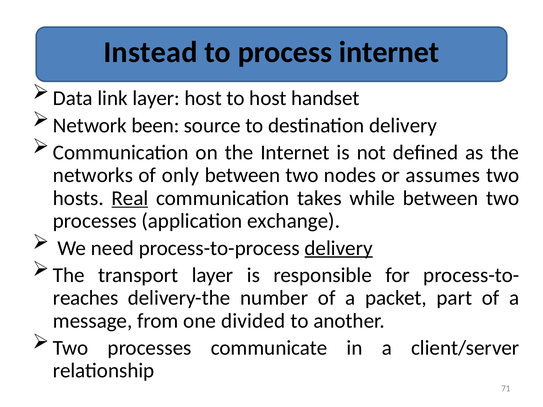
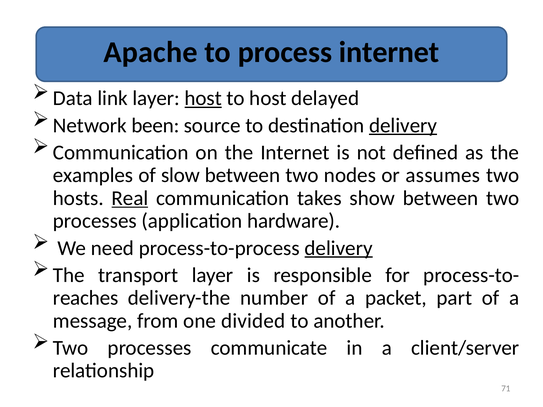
Instead: Instead -> Apache (150, 52)
host underline: none -> present (203, 98)
handset: handset -> delayed (325, 98)
delivery underline: none -> present (403, 125)
networks: networks -> examples (93, 175)
only: only -> slow (181, 175)
while: while -> show (372, 198)
exchange: exchange -> hardware (294, 221)
